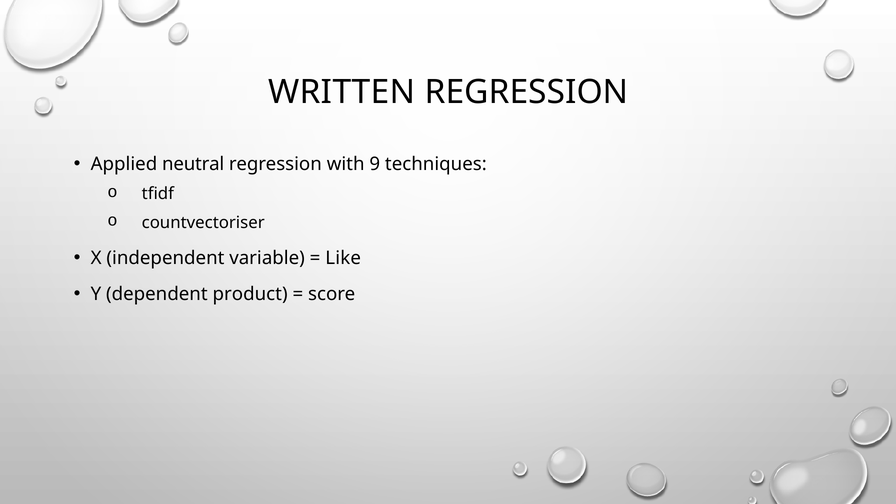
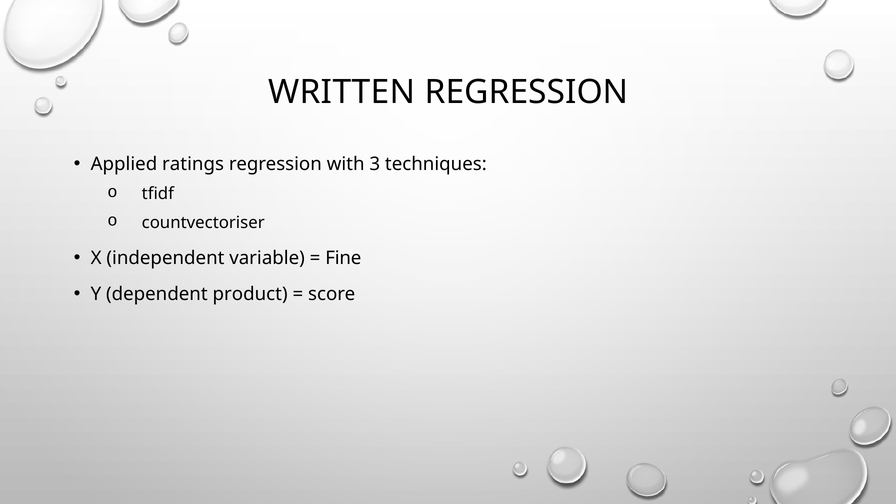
neutral: neutral -> ratings (193, 164)
9: 9 -> 3 (375, 164)
Like: Like -> Fine (343, 258)
